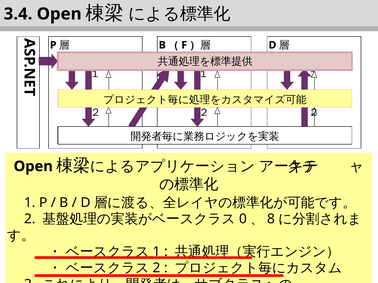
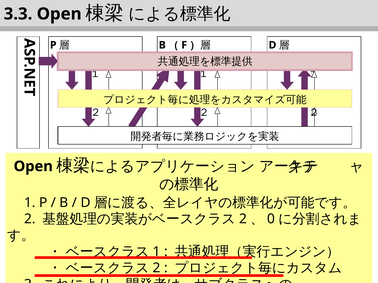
3.4: 3.4 -> 3.3 (18, 14)
0: 0 -> 2 (243, 219)
8: 8 -> 0 (271, 219)
